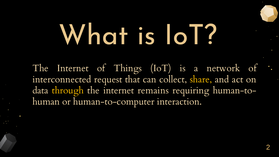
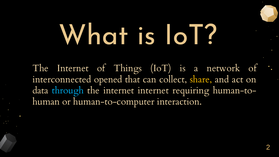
request: request -> opened (108, 79)
through colour: yellow -> light blue (68, 90)
internet remains: remains -> internet (153, 90)
